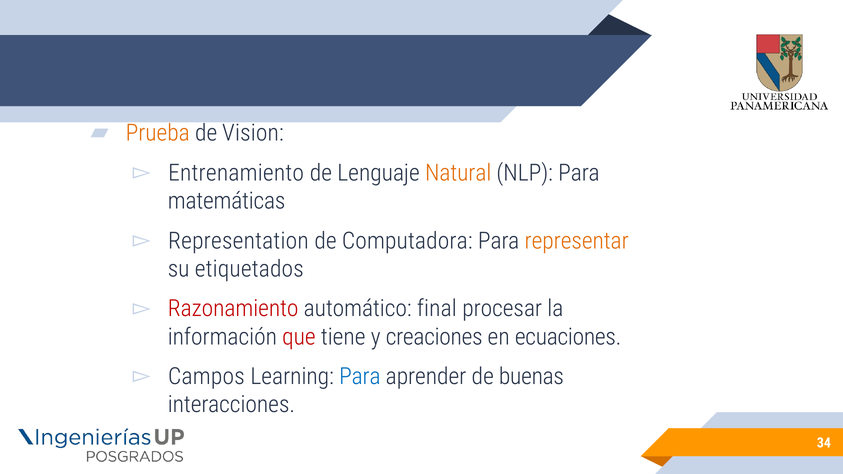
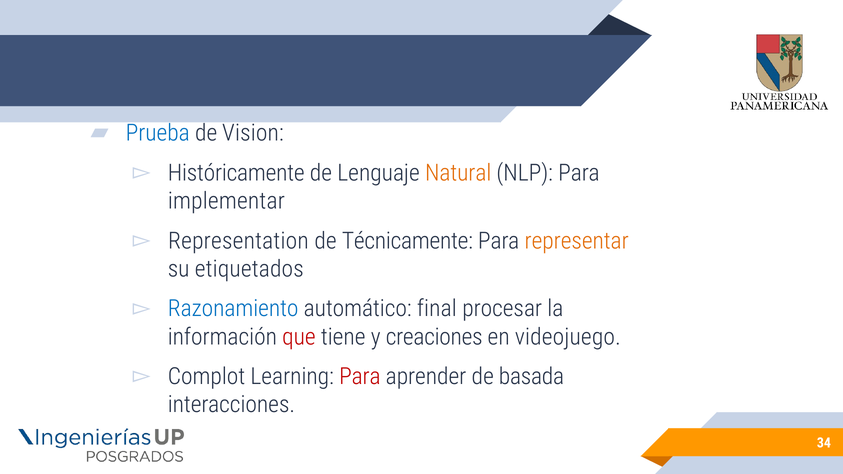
Prueba colour: orange -> blue (158, 133)
Entrenamiento: Entrenamiento -> Históricamente (236, 173)
matemáticas: matemáticas -> implementar (226, 201)
Computadora: Computadora -> Técnicamente (407, 241)
Razonamiento colour: red -> blue (233, 309)
ecuaciones: ecuaciones -> videojuego (568, 337)
Campos: Campos -> Complot (206, 377)
Para colour: blue -> red (360, 377)
buenas: buenas -> basada (531, 377)
